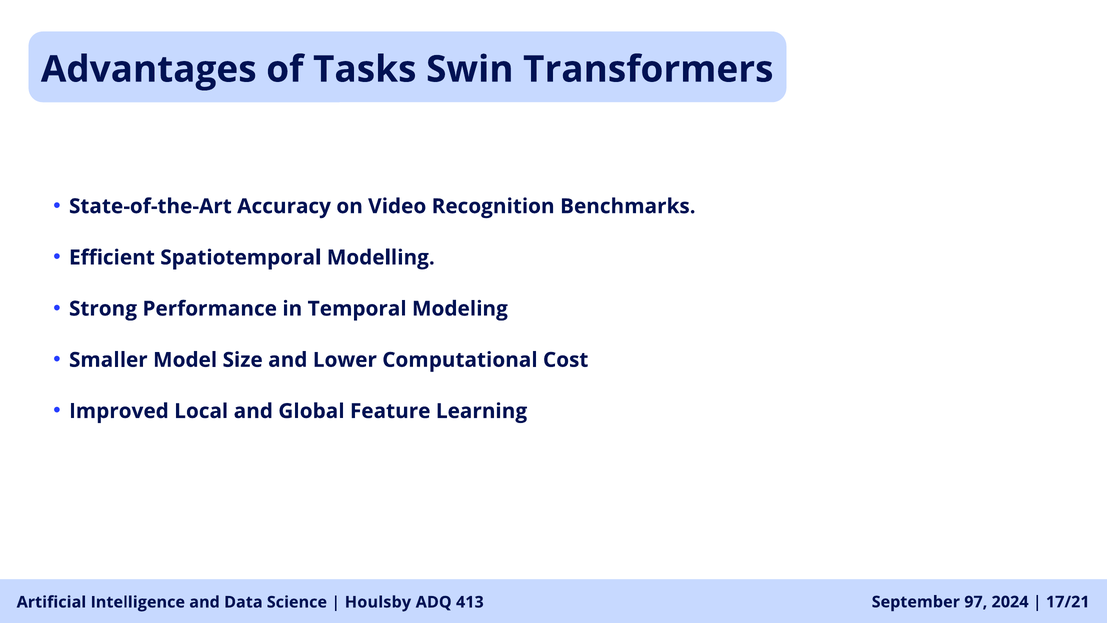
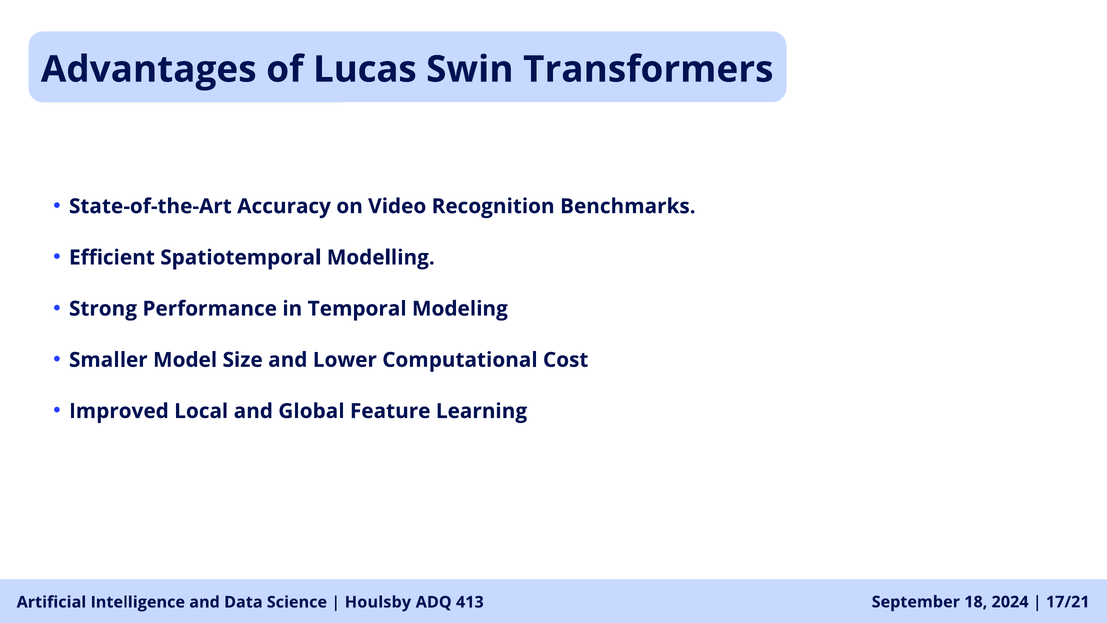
Tasks: Tasks -> Lucas (365, 69)
97: 97 -> 18 (976, 602)
